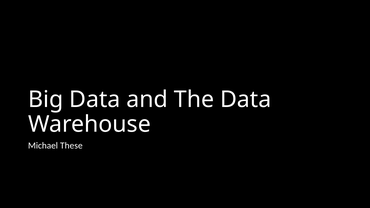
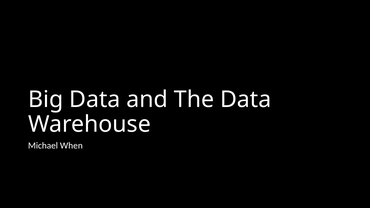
These: These -> When (71, 146)
